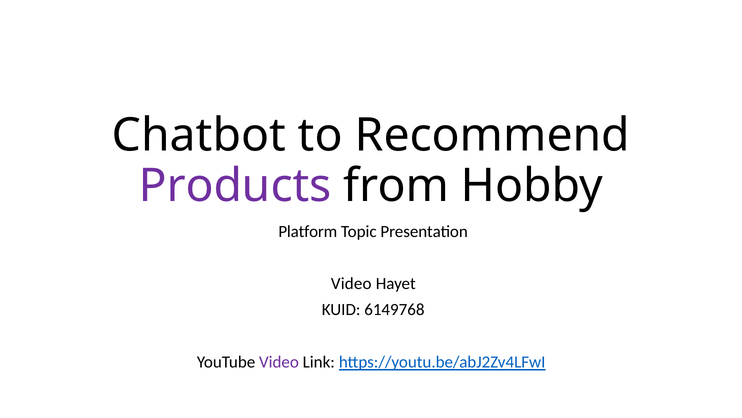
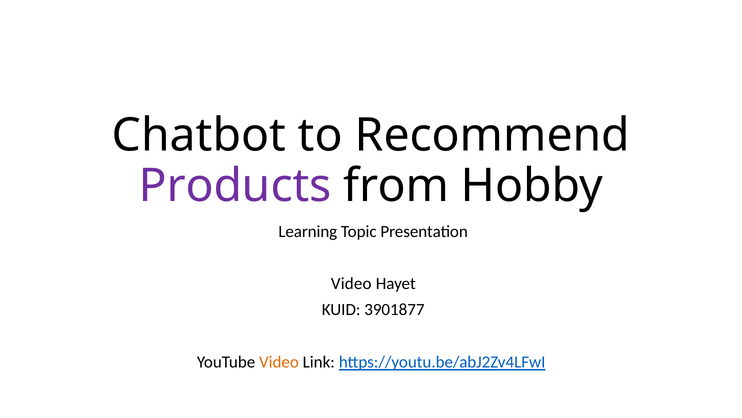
Platform: Platform -> Learning (308, 231)
6149768: 6149768 -> 3901877 (394, 309)
Video colour: purple -> orange (279, 362)
